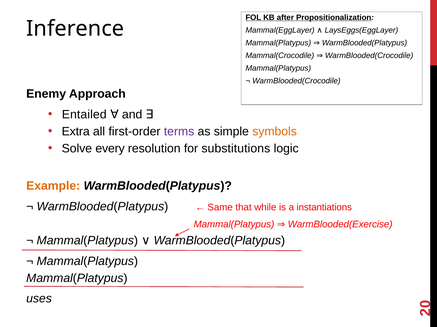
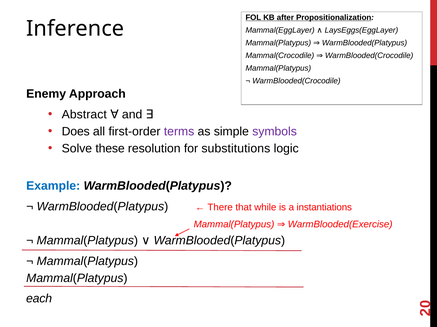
Entailed: Entailed -> Abstract (84, 115)
Extra: Extra -> Does (76, 132)
symbols colour: orange -> purple (275, 132)
every: every -> these (110, 149)
Example colour: orange -> blue (53, 186)
Same: Same -> There (220, 208)
uses: uses -> each (39, 299)
